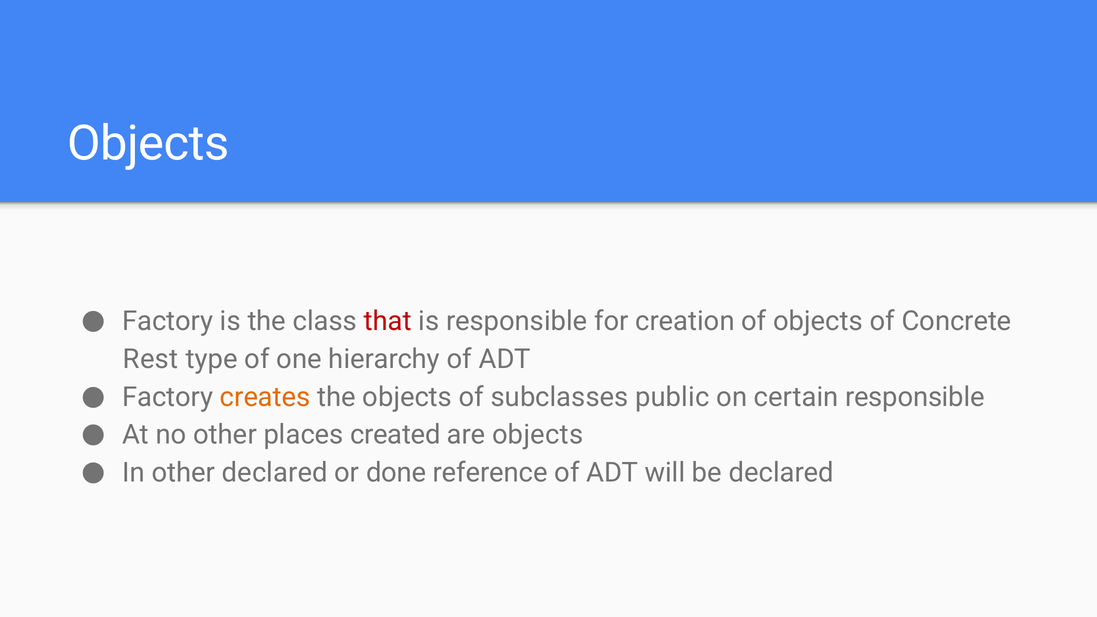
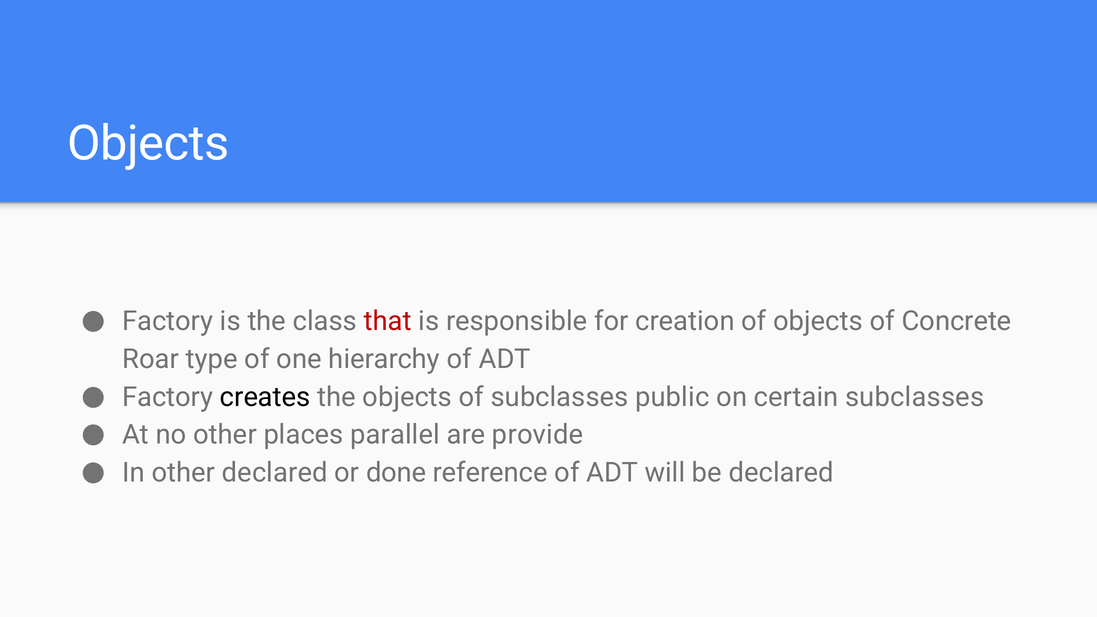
Rest: Rest -> Roar (151, 359)
creates colour: orange -> black (265, 397)
certain responsible: responsible -> subclasses (915, 397)
created: created -> parallel (395, 435)
are objects: objects -> provide (538, 435)
